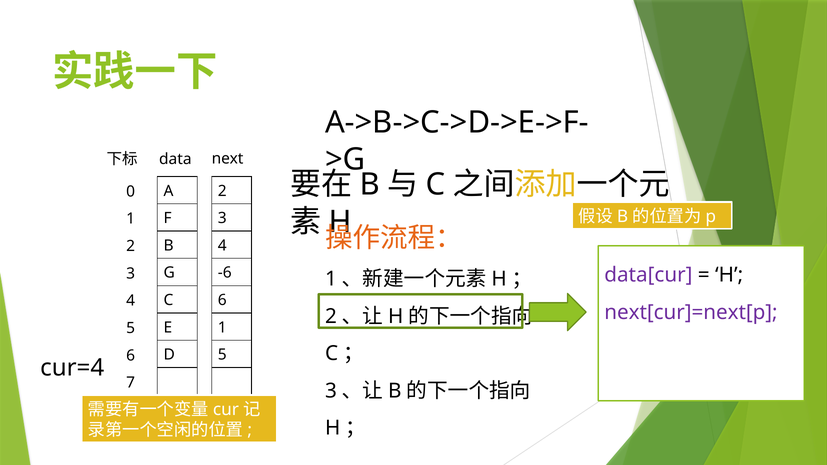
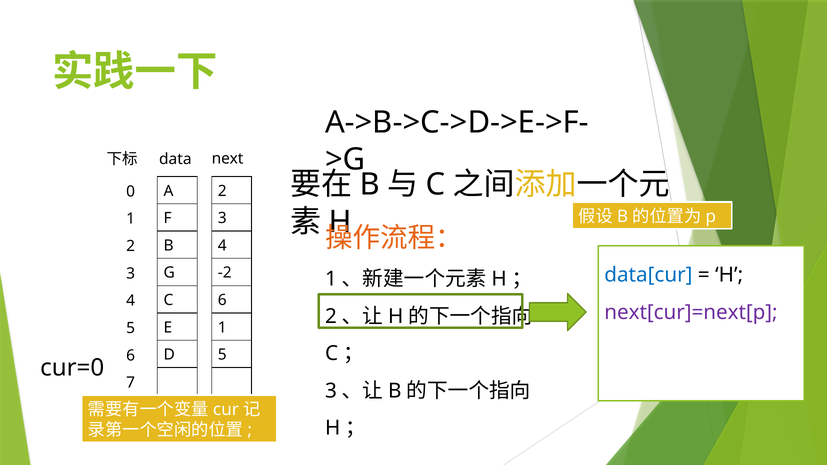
-6: -6 -> -2 (225, 273)
data[cur colour: purple -> blue (648, 275)
cur=4: cur=4 -> cur=0 (72, 368)
